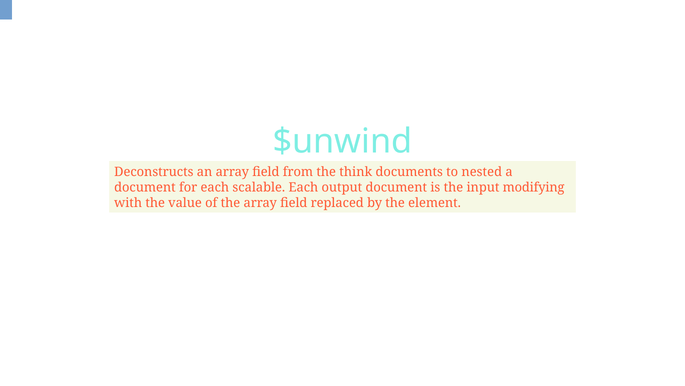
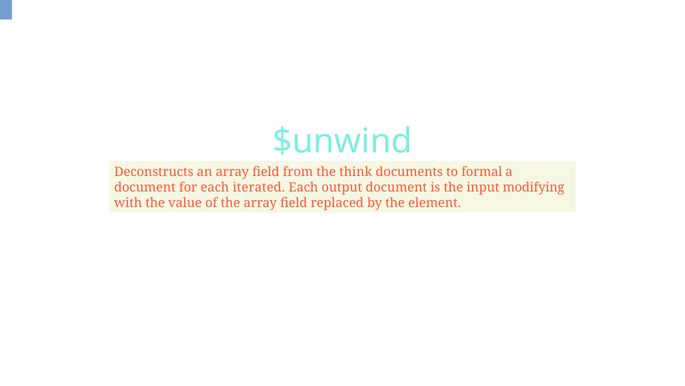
nested: nested -> formal (482, 172)
scalable: scalable -> iterated (259, 187)
